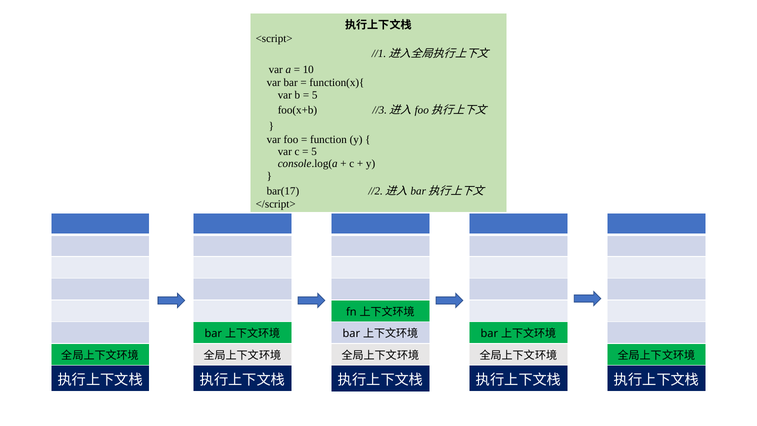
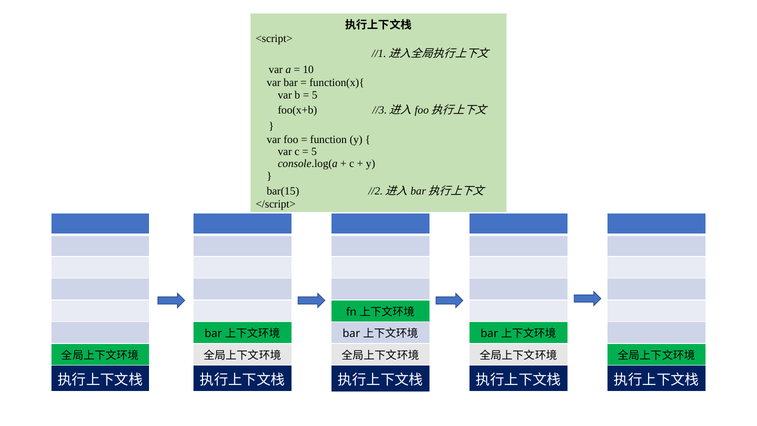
bar(17: bar(17 -> bar(15 (283, 191)
